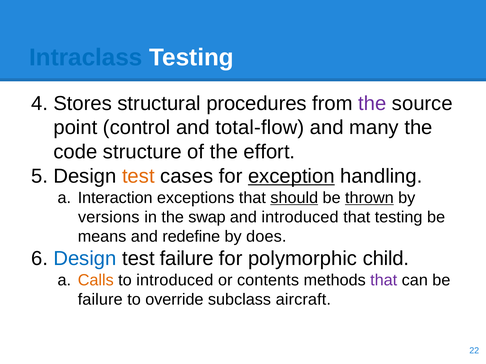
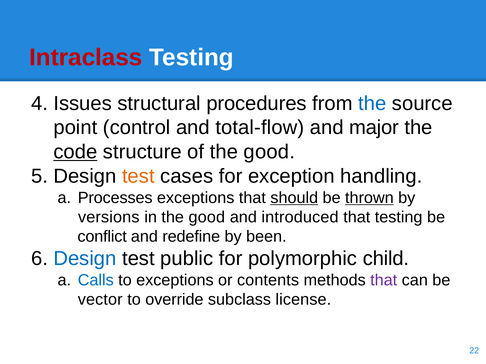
Intraclass colour: blue -> red (86, 58)
Stores: Stores -> Issues (83, 103)
the colour: purple -> blue (372, 103)
many: many -> major (374, 128)
code underline: none -> present (75, 152)
of the effort: effort -> good (269, 152)
exception underline: present -> none (291, 176)
Interaction: Interaction -> Processes (115, 198)
in the swap: swap -> good (207, 217)
means: means -> conflict (102, 237)
does: does -> been (266, 237)
test failure: failure -> public (187, 259)
Calls colour: orange -> blue (96, 281)
to introduced: introduced -> exceptions (175, 281)
failure: failure -> vector (100, 300)
aircraft: aircraft -> license (303, 300)
